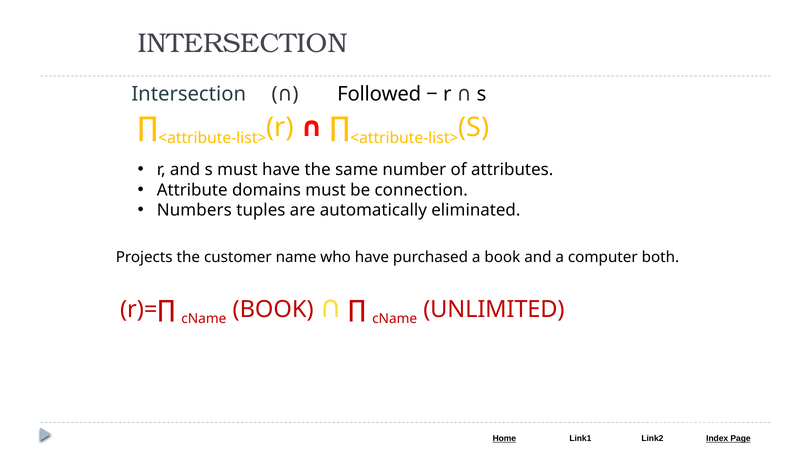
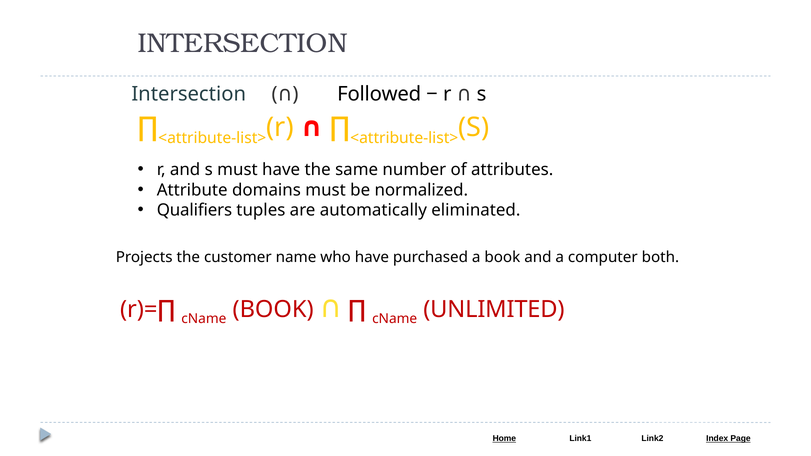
connection: connection -> normalized (421, 190)
Numbers: Numbers -> Qualifiers (194, 210)
